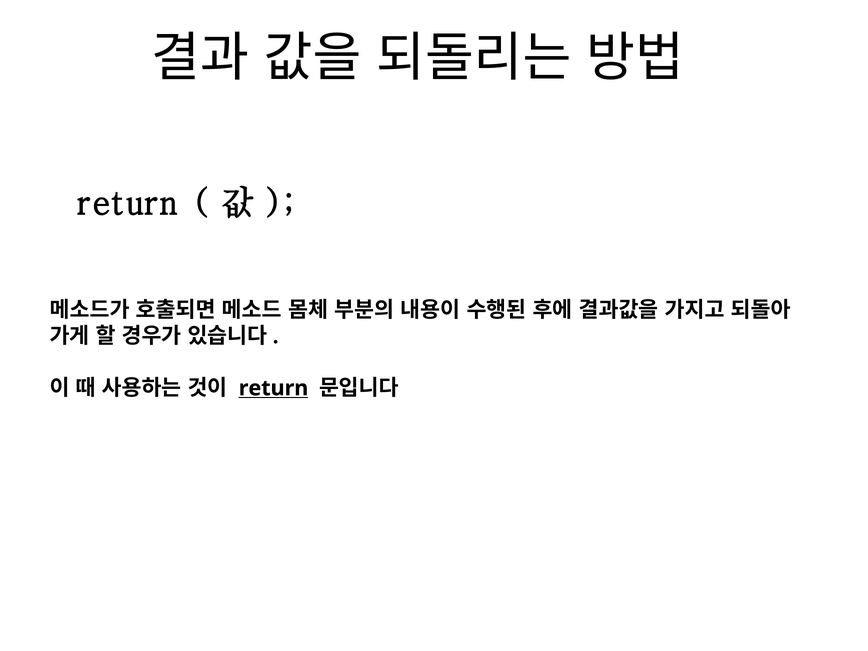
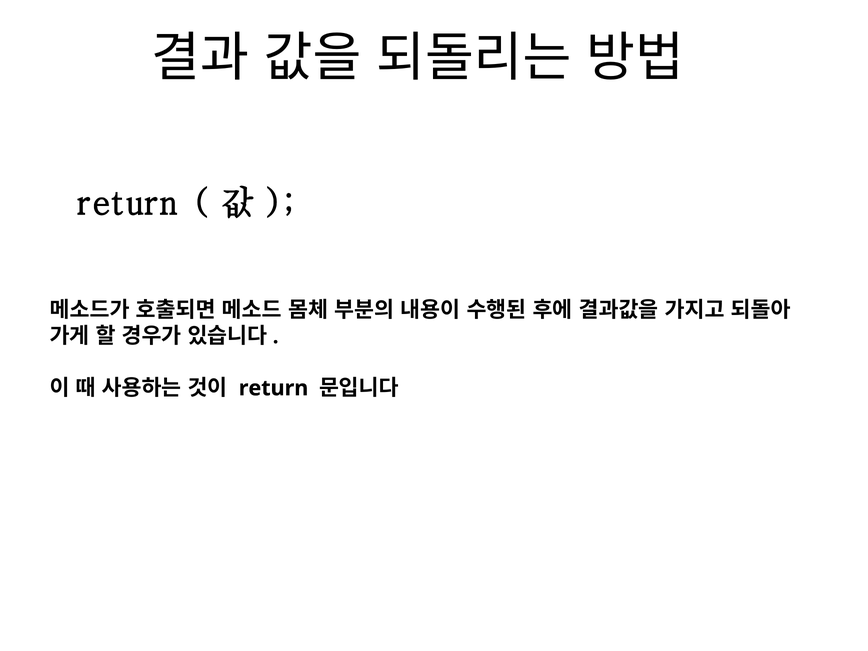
return underline: present -> none (274, 388)
